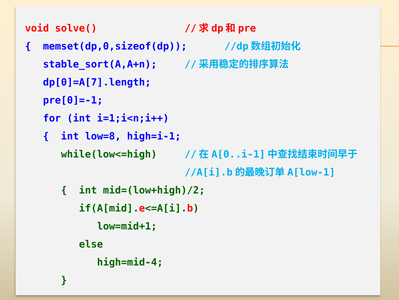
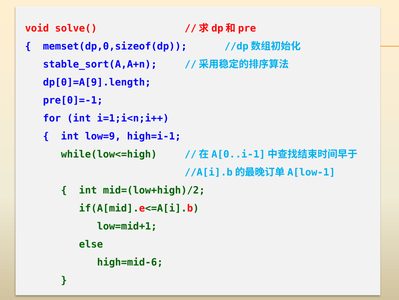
dp[0]=A[7].length: dp[0]=A[7].length -> dp[0]=A[9].length (97, 82)
low=8: low=8 -> low=9 (103, 136)
high=mid-4: high=mid-4 -> high=mid-6 (130, 262)
